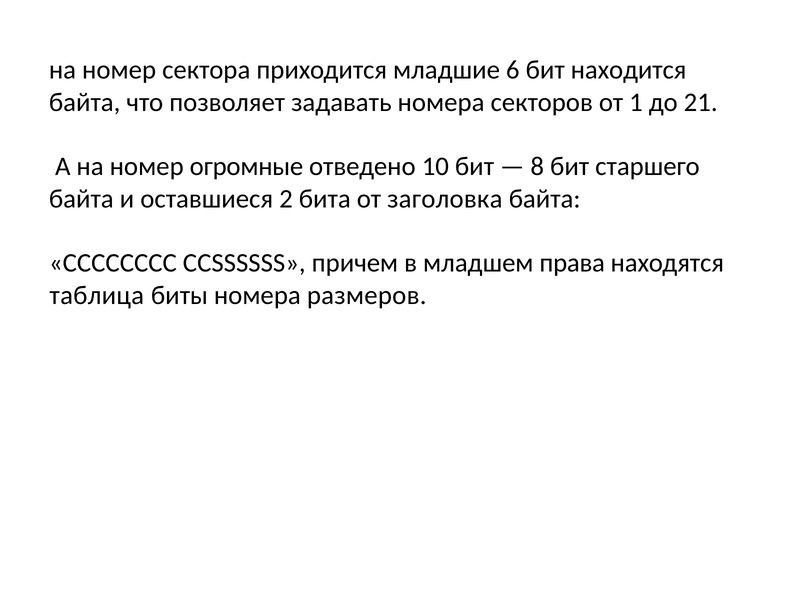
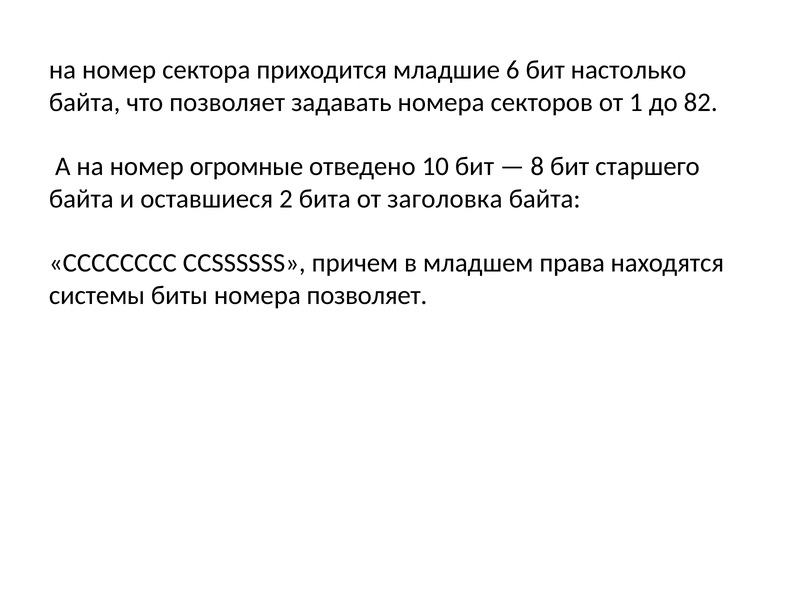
находится: находится -> настолько (629, 70)
21: 21 -> 82 (701, 102)
таблица: таблица -> системы (97, 295)
номера размеров: размеров -> позволяет (367, 295)
